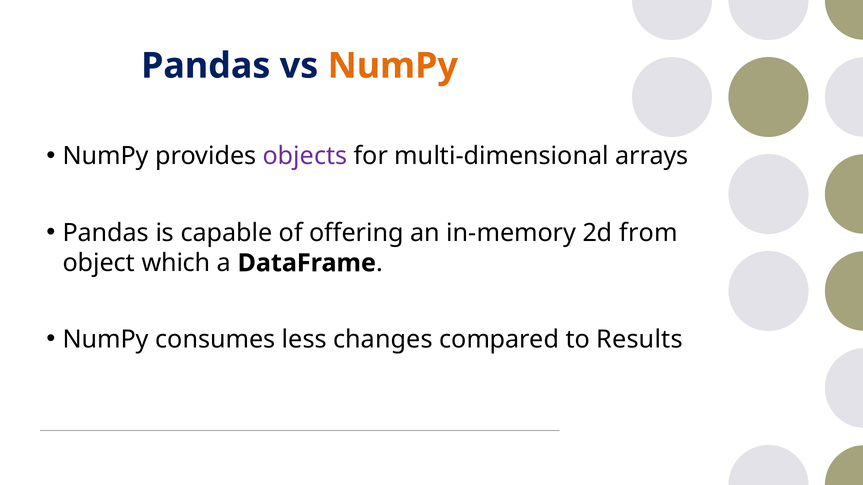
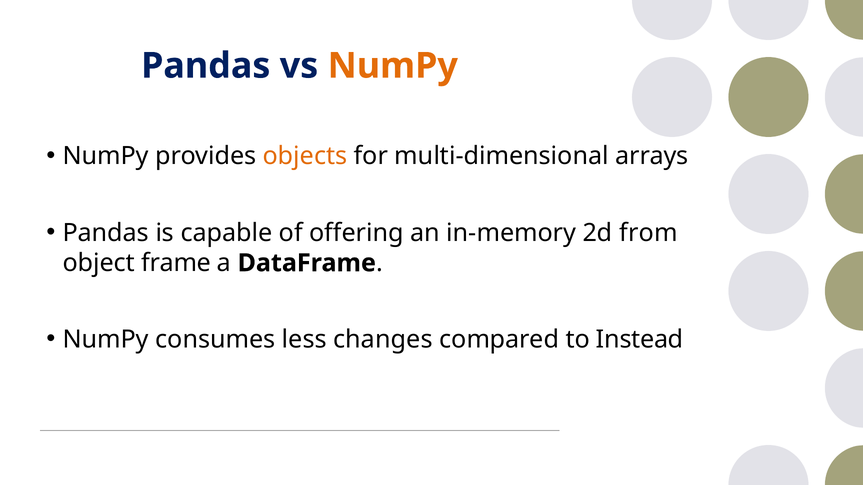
objects colour: purple -> orange (305, 156)
which: which -> frame (176, 263)
Results: Results -> Instead (640, 340)
